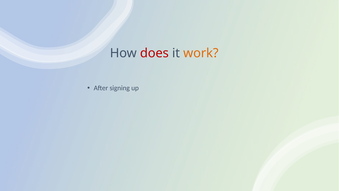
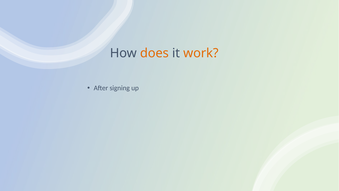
does colour: red -> orange (154, 53)
